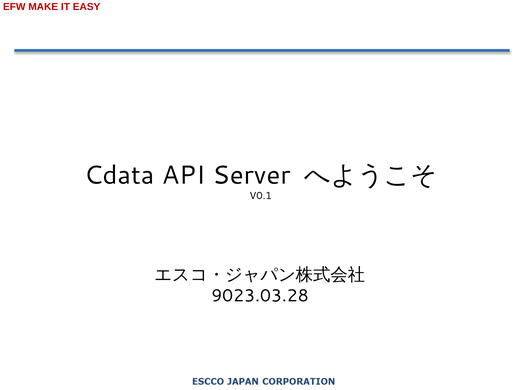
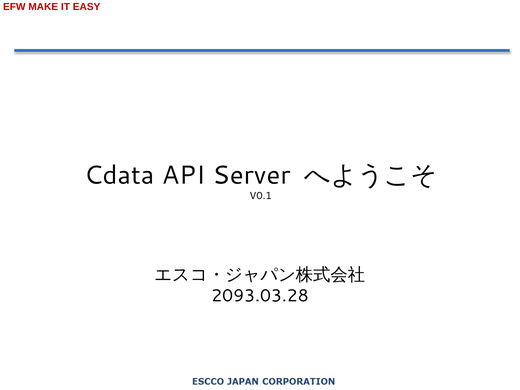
9023.03.28: 9023.03.28 -> 2093.03.28 (260, 296)
